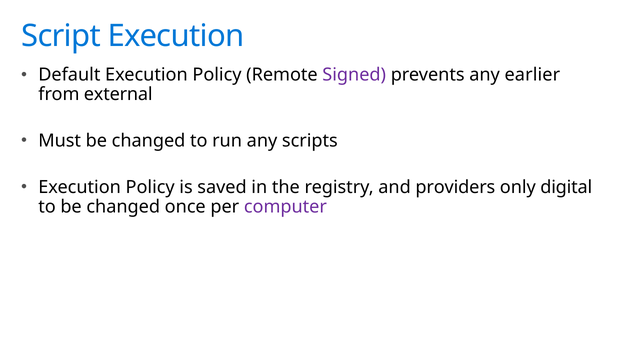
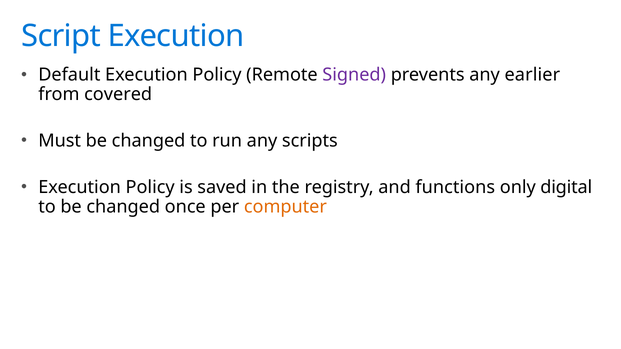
external: external -> covered (118, 94)
providers: providers -> functions (455, 187)
computer colour: purple -> orange (285, 207)
